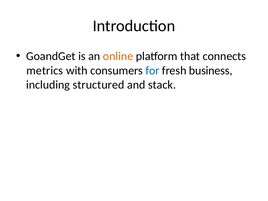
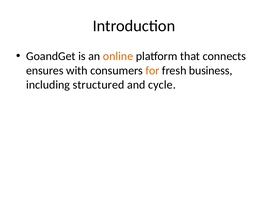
metrics: metrics -> ensures (45, 71)
for colour: blue -> orange (152, 71)
stack: stack -> cycle (162, 85)
